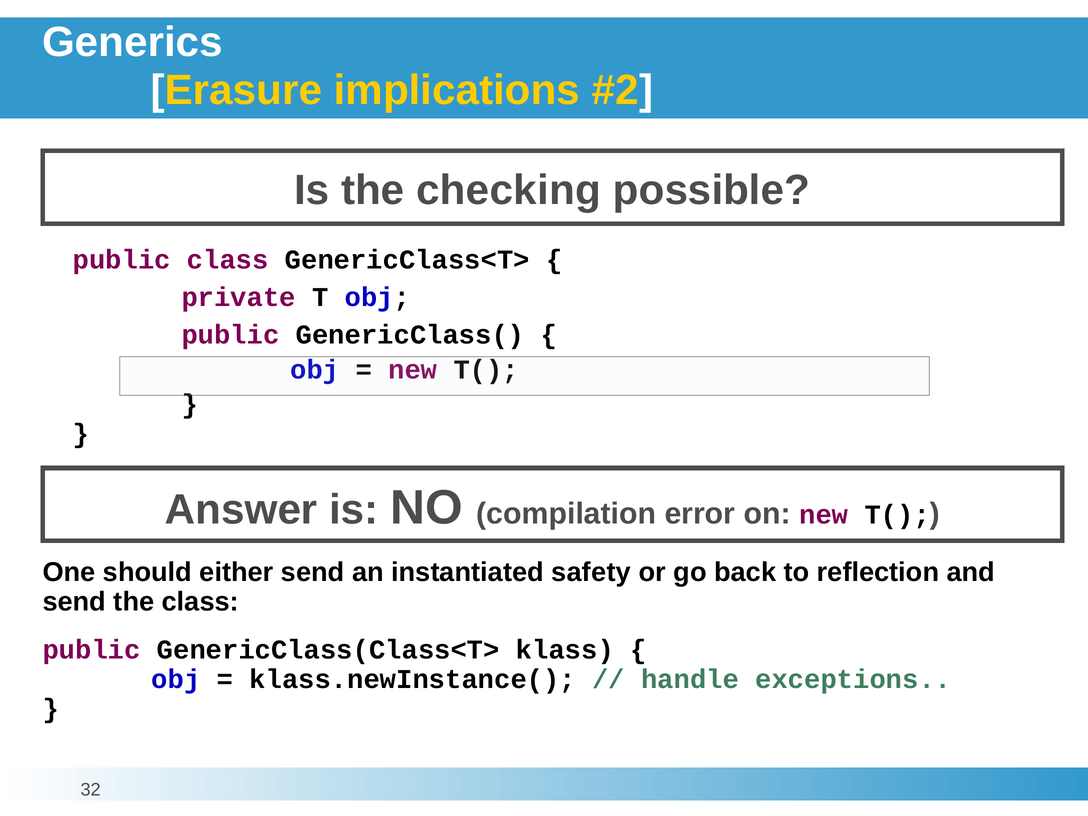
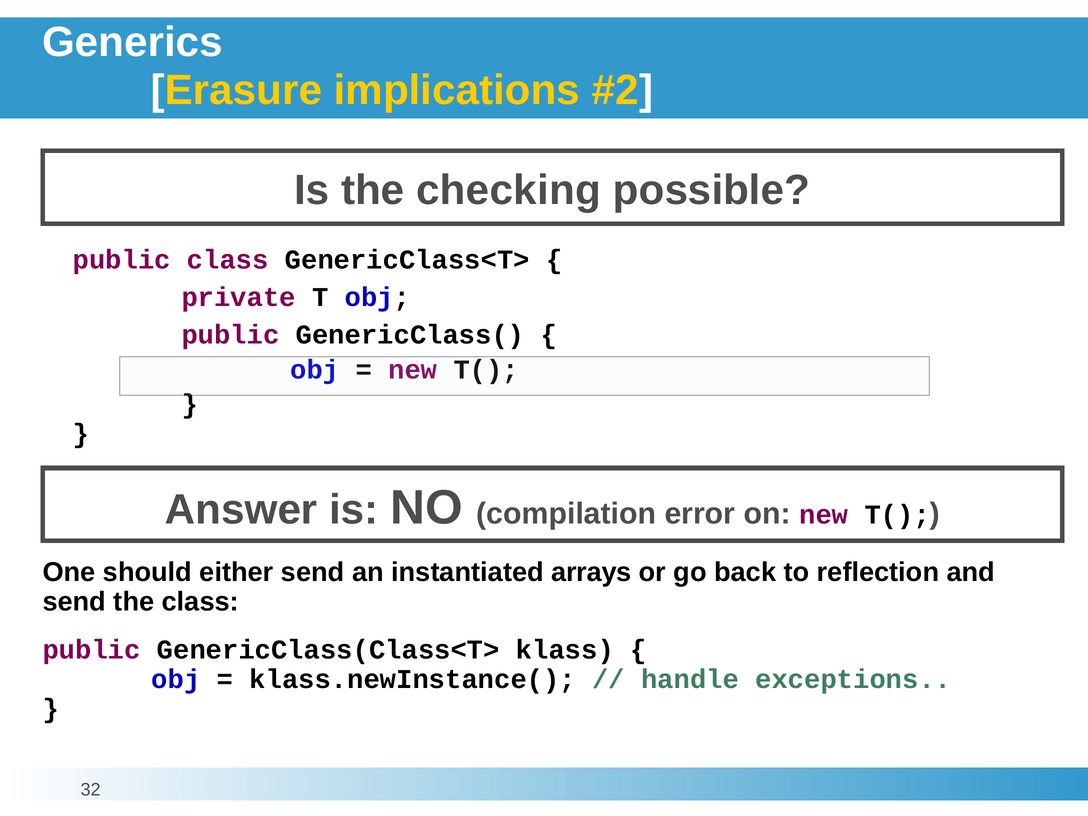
safety: safety -> arrays (591, 572)
